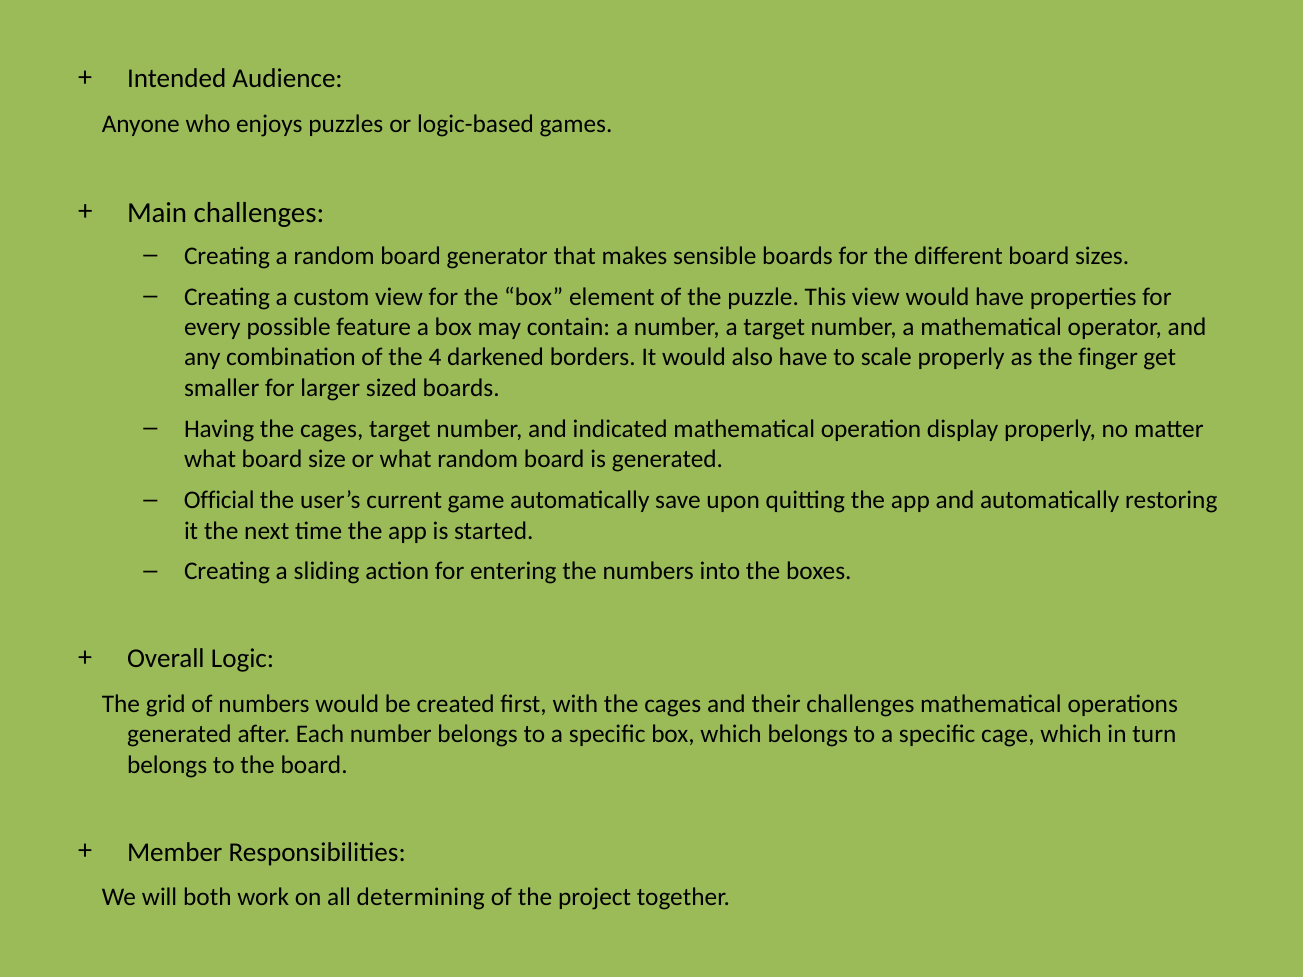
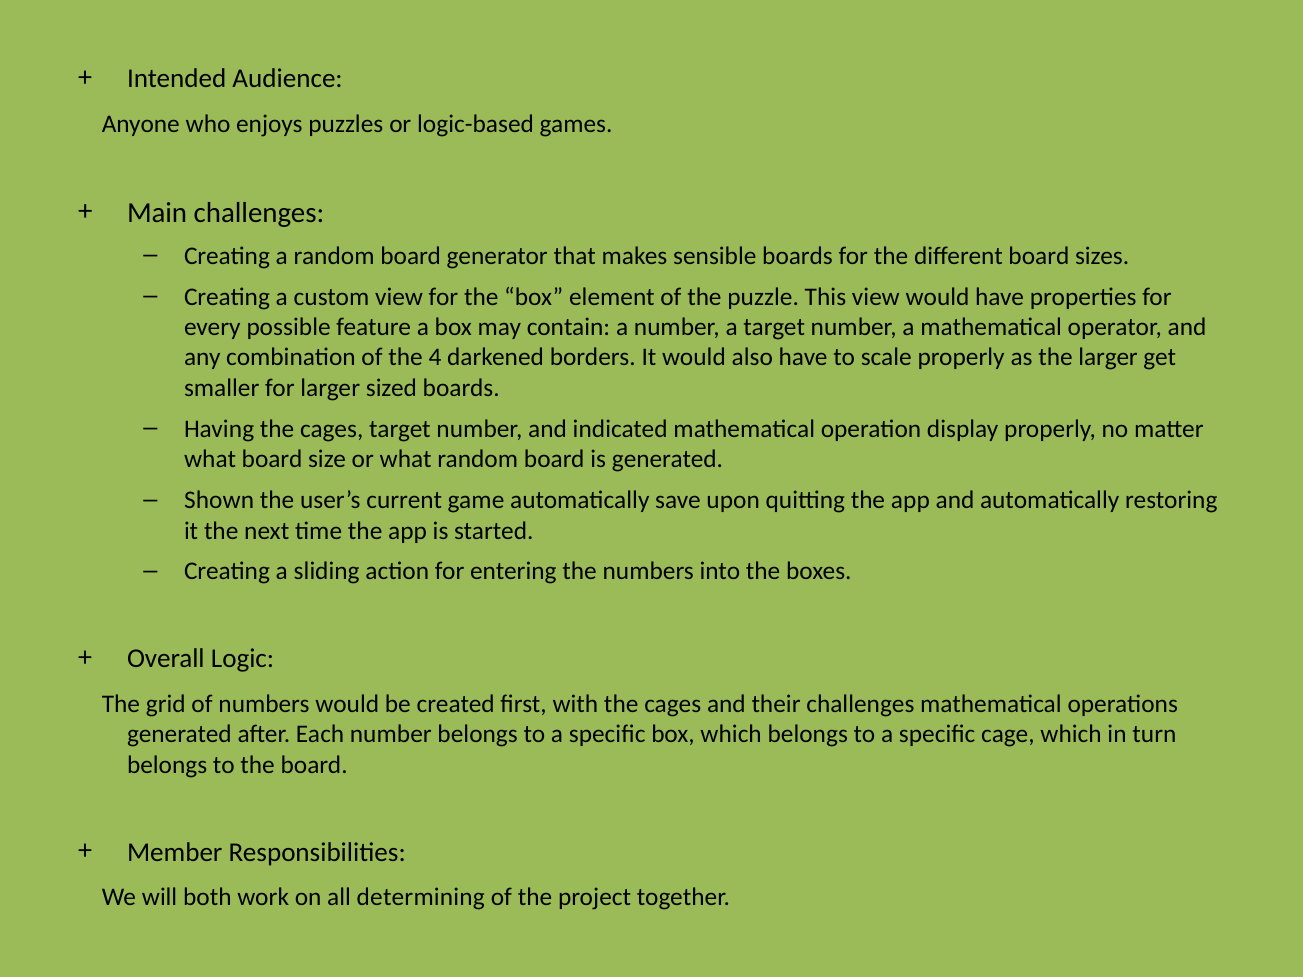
the finger: finger -> larger (1108, 358)
Official: Official -> Shown (219, 500)
